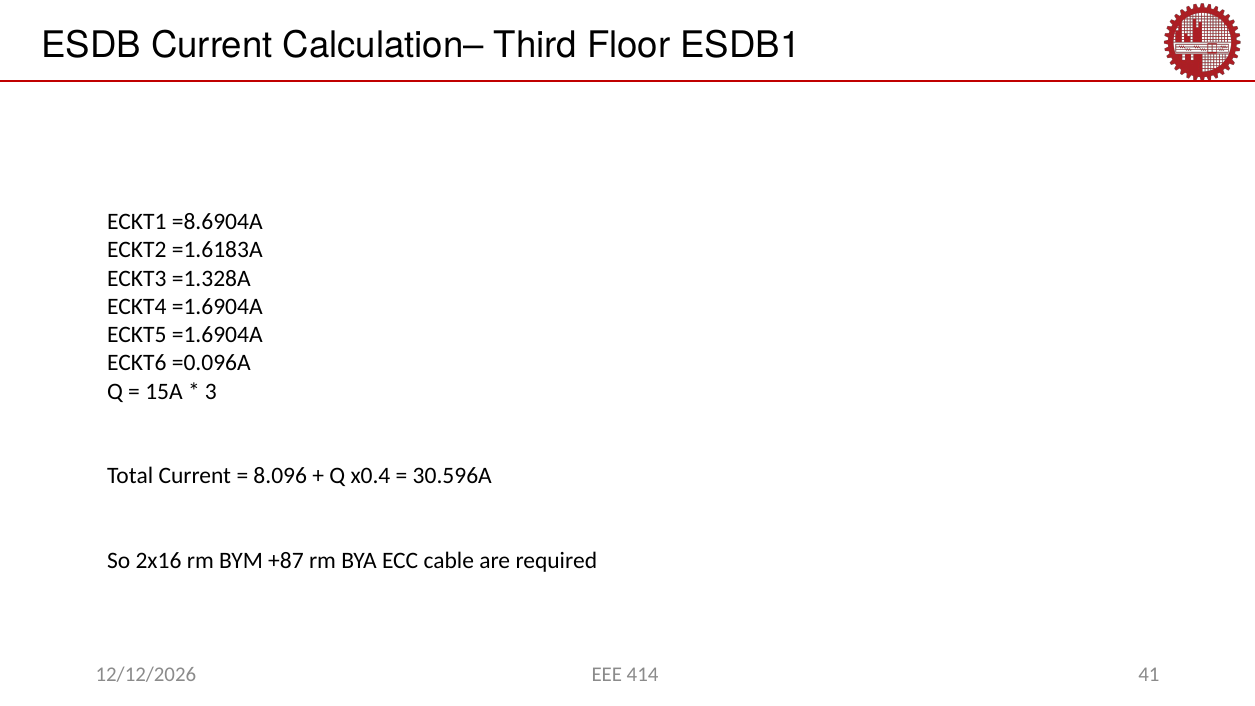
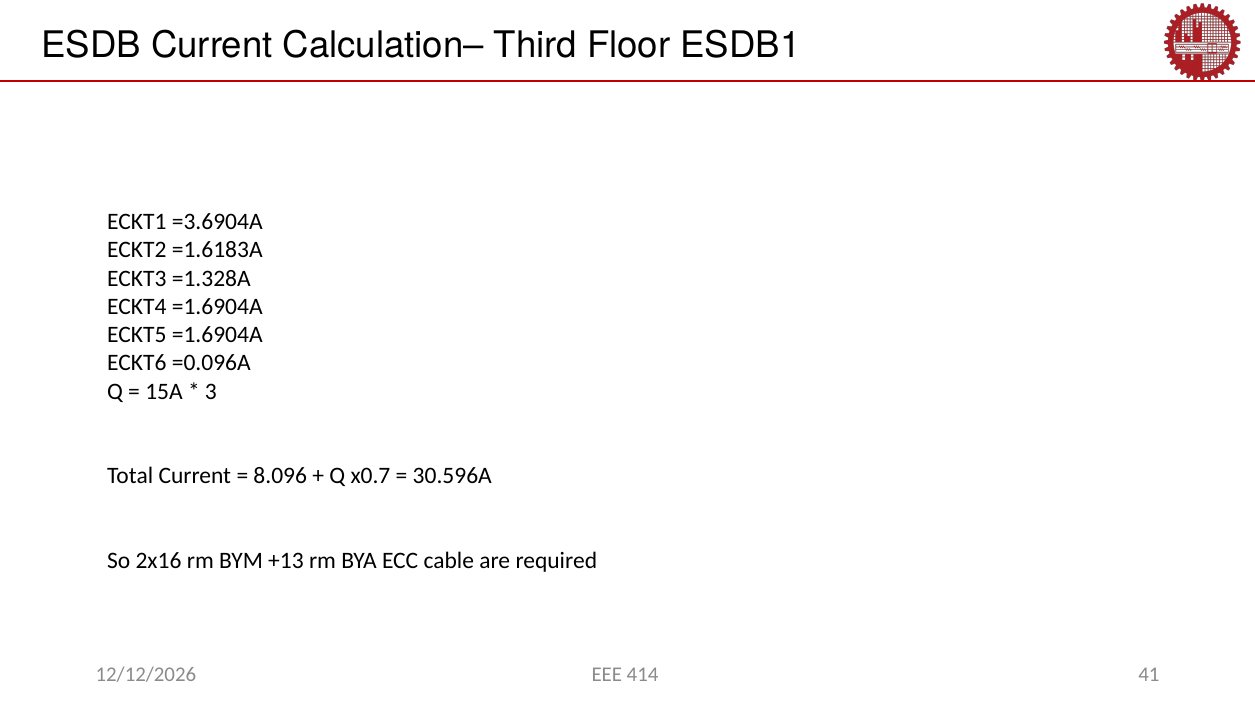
=8.6904A: =8.6904A -> =3.6904A (217, 222)
x0.4: x0.4 -> x0.7 (370, 476)
+87: +87 -> +13 (286, 561)
